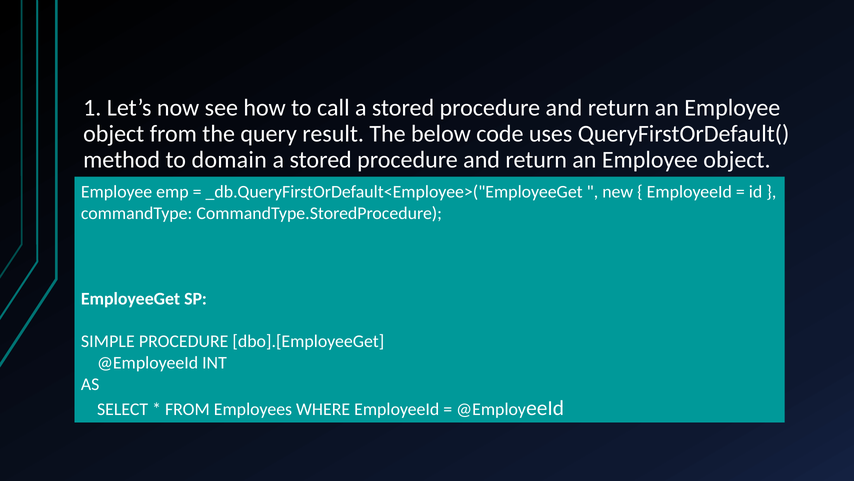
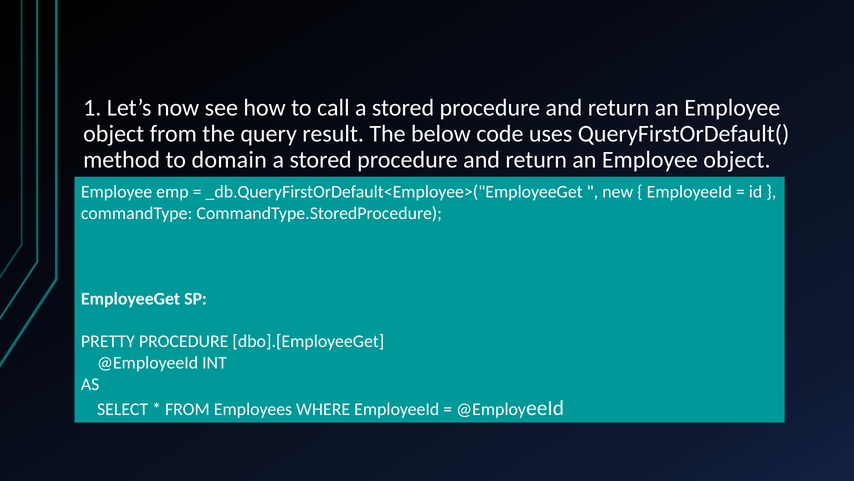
SIMPLE: SIMPLE -> PRETTY (108, 341)
